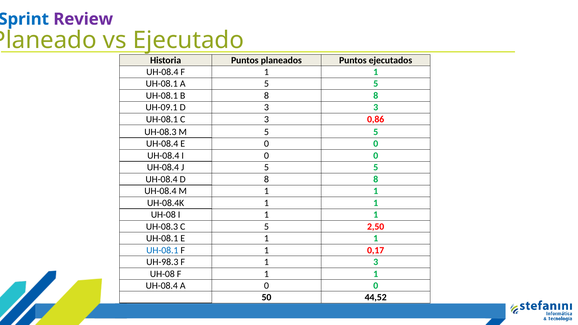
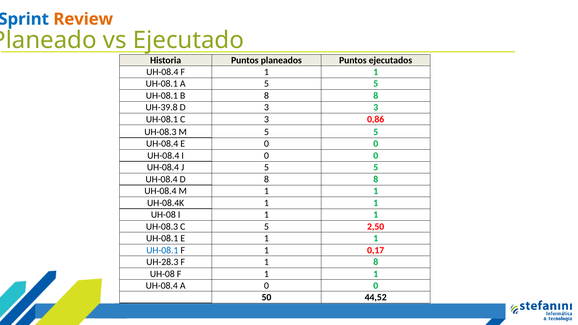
Review colour: purple -> orange (83, 19)
UH-09.1: UH-09.1 -> UH-39.8 (162, 108)
UH-98.3: UH-98.3 -> UH-28.3 (162, 262)
1 3: 3 -> 8 (376, 262)
